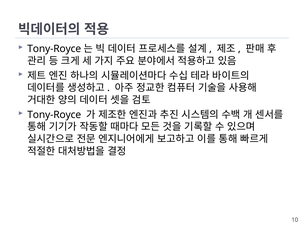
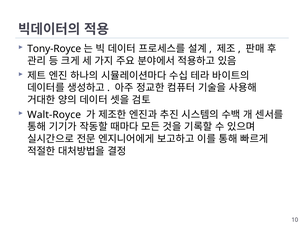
Tony-Royce: Tony-Royce -> Walt-Royce (54, 115)
